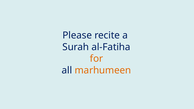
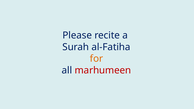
marhumeen colour: orange -> red (103, 70)
